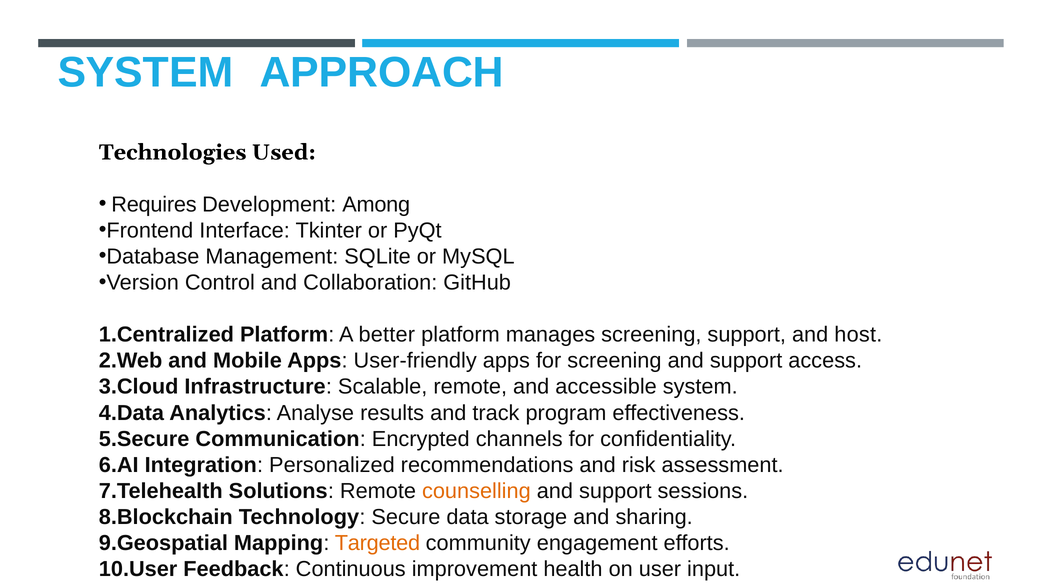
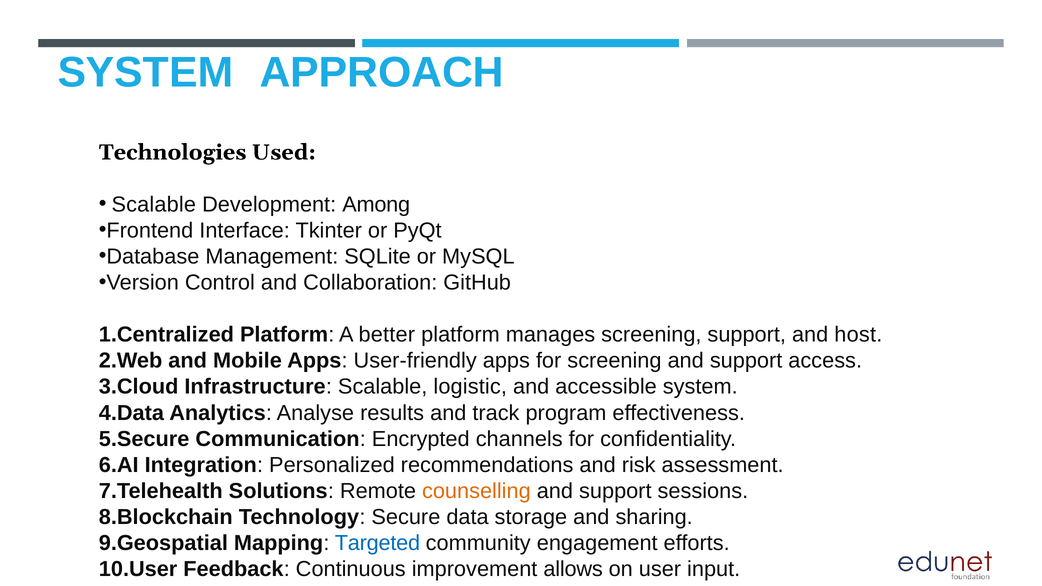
Requires: Requires -> Scalable (154, 204)
Scalable remote: remote -> logistic (470, 387)
Targeted colour: orange -> blue (377, 543)
health: health -> allows (573, 569)
